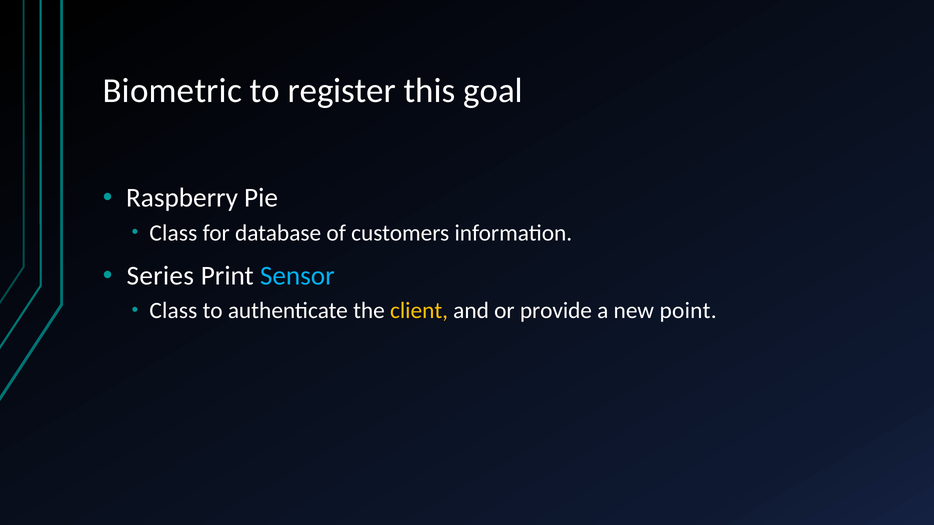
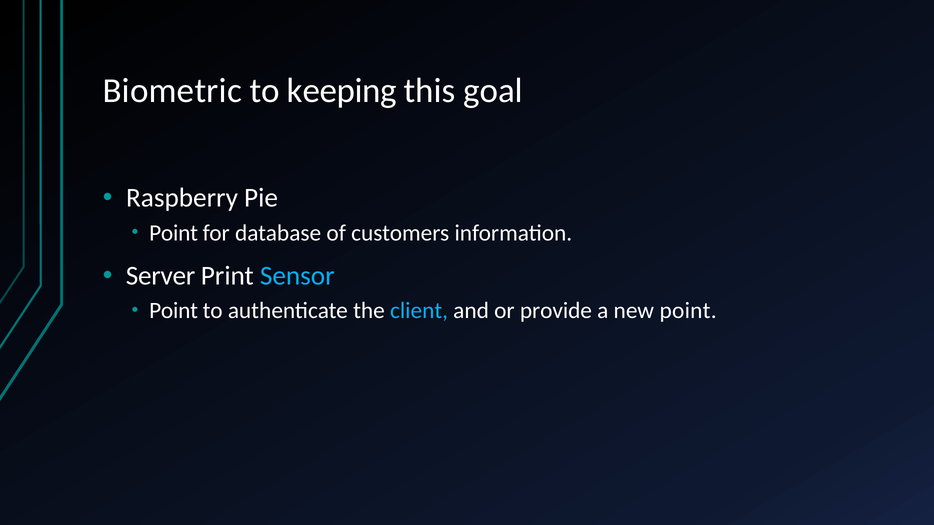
register: register -> keeping (342, 91)
Class: Class -> Point (174, 233)
Series: Series -> Server (161, 276)
Class: Class -> Point (174, 311)
client colour: yellow -> light blue (419, 311)
